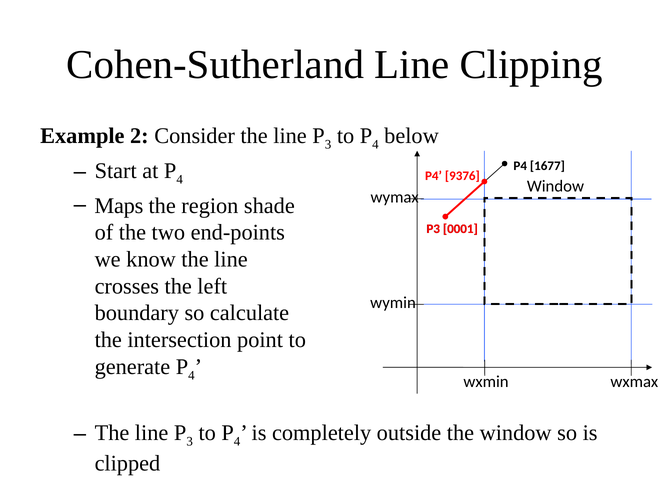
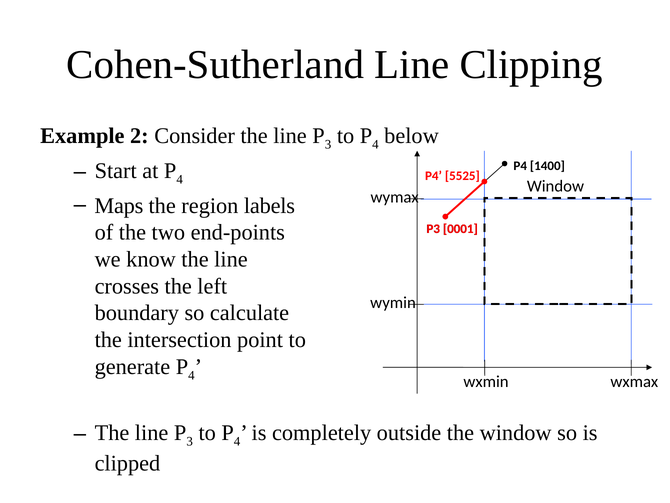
1677: 1677 -> 1400 (547, 166)
9376: 9376 -> 5525 (462, 176)
shade: shade -> labels (269, 205)
